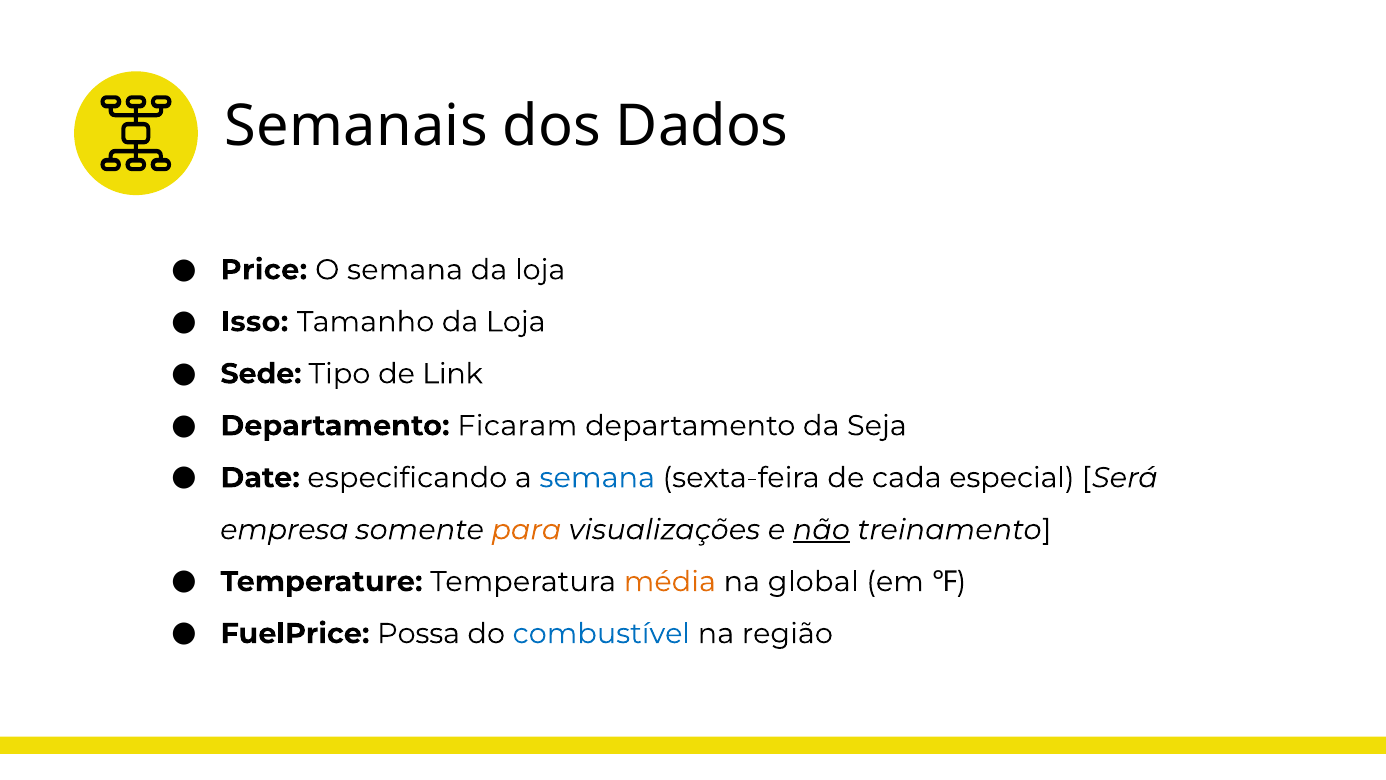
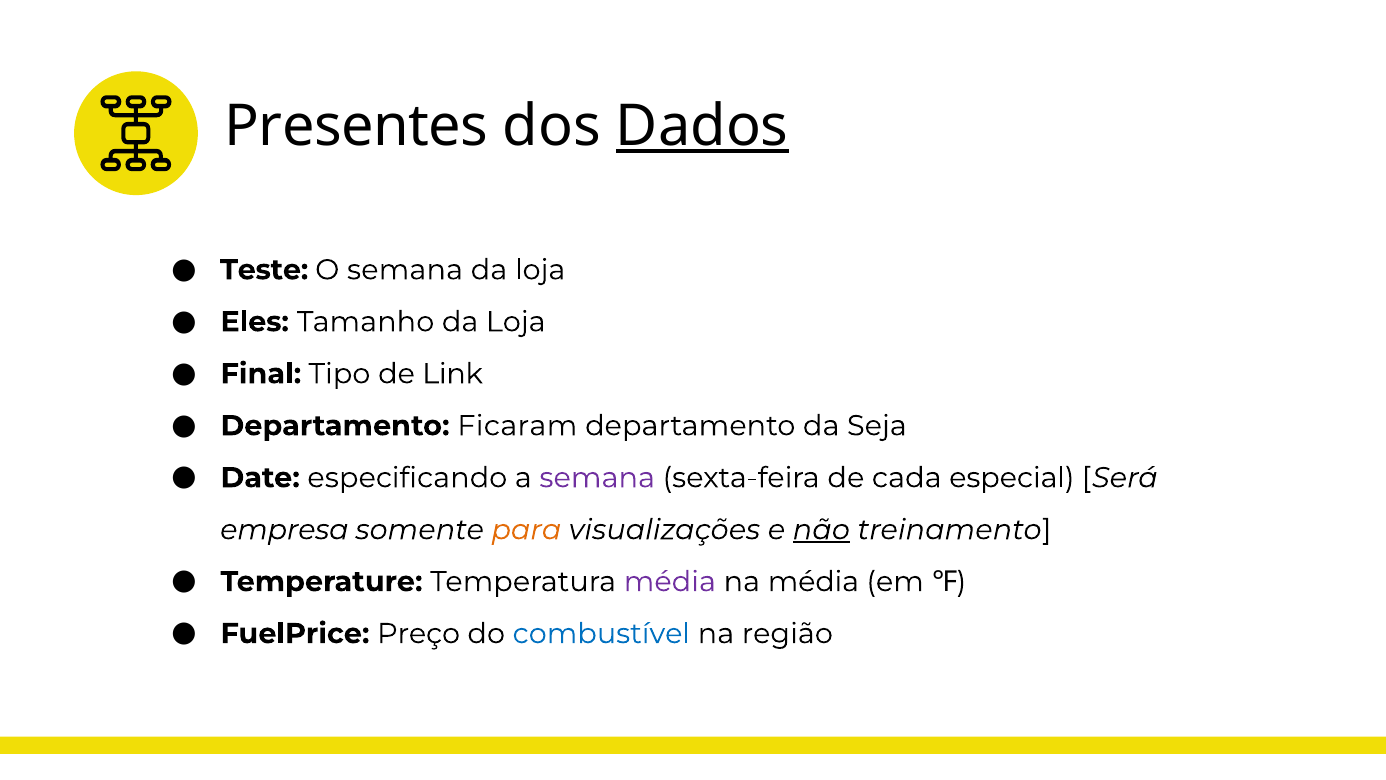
Semanais: Semanais -> Presentes (356, 126)
Dados underline: none -> present (702, 126)
Price: Price -> Teste (264, 270)
Isso: Isso -> Eles (255, 322)
Sede: Sede -> Final (261, 374)
semana colour: blue -> purple (597, 478)
média colour: orange -> purple (670, 581)
na global: global -> média (813, 581)
Possa: Possa -> Preço (419, 633)
